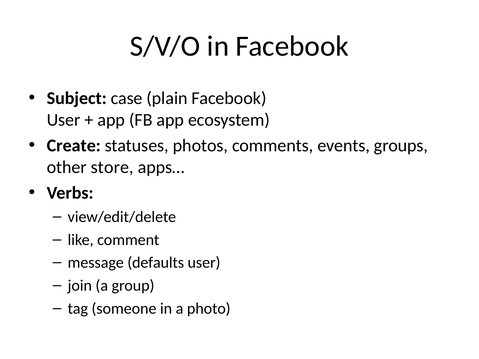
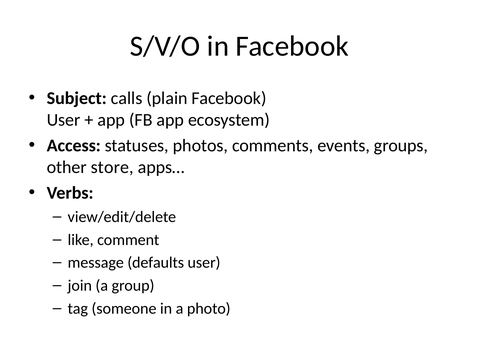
case: case -> calls (127, 98)
Create: Create -> Access (74, 146)
